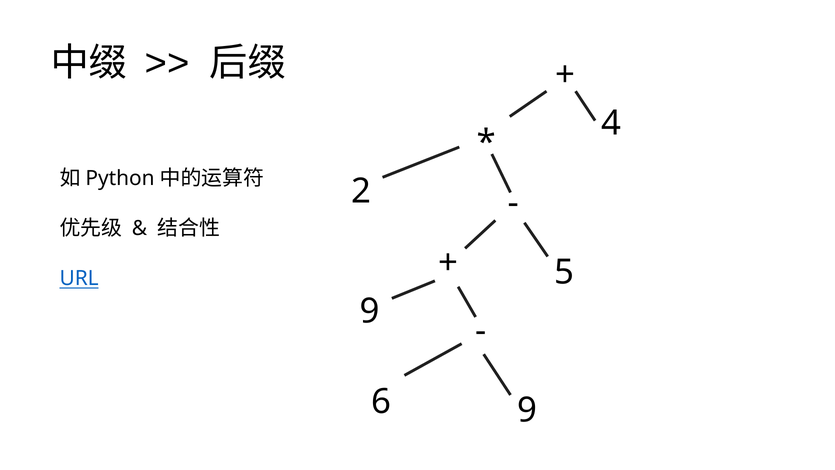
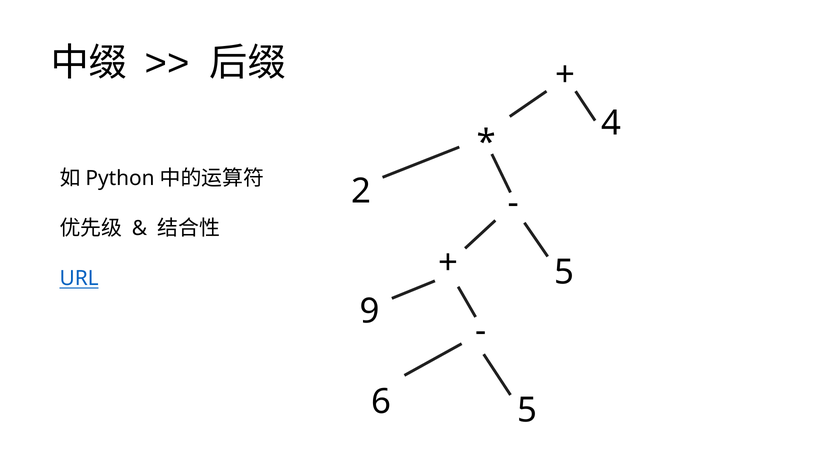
6 9: 9 -> 5 (527, 410)
